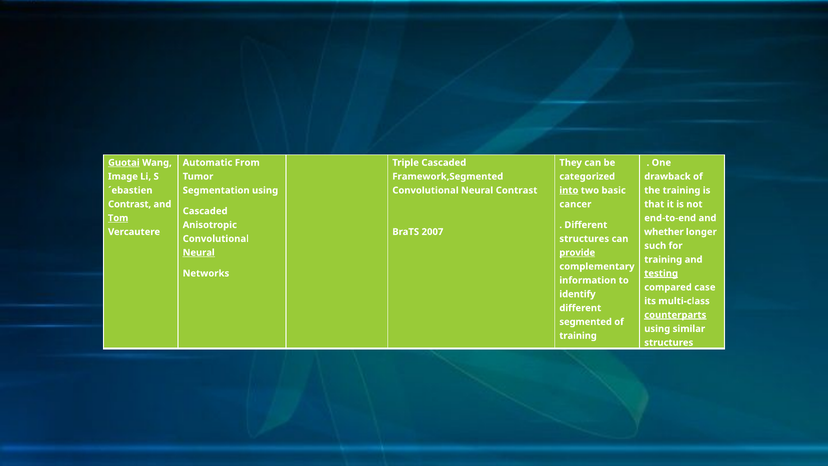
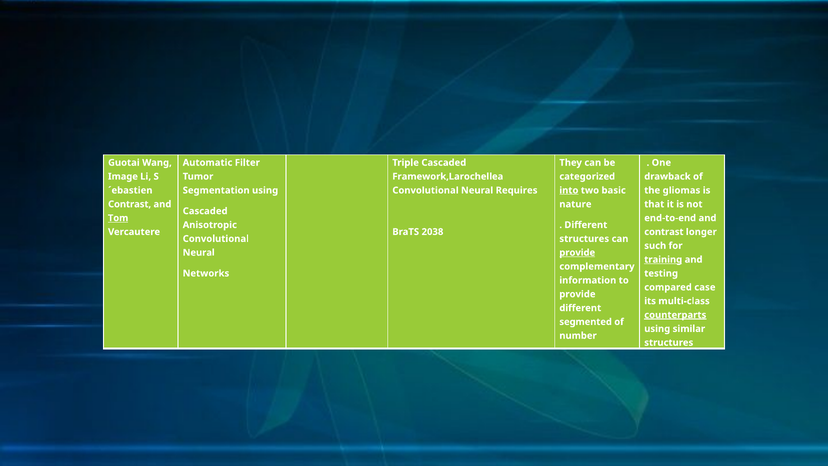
Guotai underline: present -> none (124, 163)
From: From -> Filter (247, 163)
Framework,Segmented: Framework,Segmented -> Framework,Larochellea (448, 176)
Neural Contrast: Contrast -> Requires (517, 190)
the training: training -> gliomas (681, 190)
cancer: cancer -> nature (575, 204)
2007: 2007 -> 2038 (432, 232)
whether: whether -> contrast (664, 232)
Neural underline: present -> none (199, 253)
training underline: none -> present (663, 259)
testing underline: present -> none (661, 273)
identify: identify -> provide (577, 294)
training: training -> number (578, 336)
